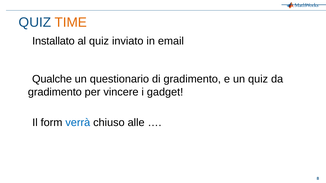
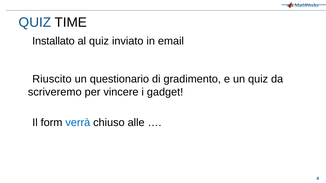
TIME colour: orange -> black (71, 23)
Qualche: Qualche -> Riuscito (52, 79)
gradimento: gradimento -> scriveremo (55, 92)
